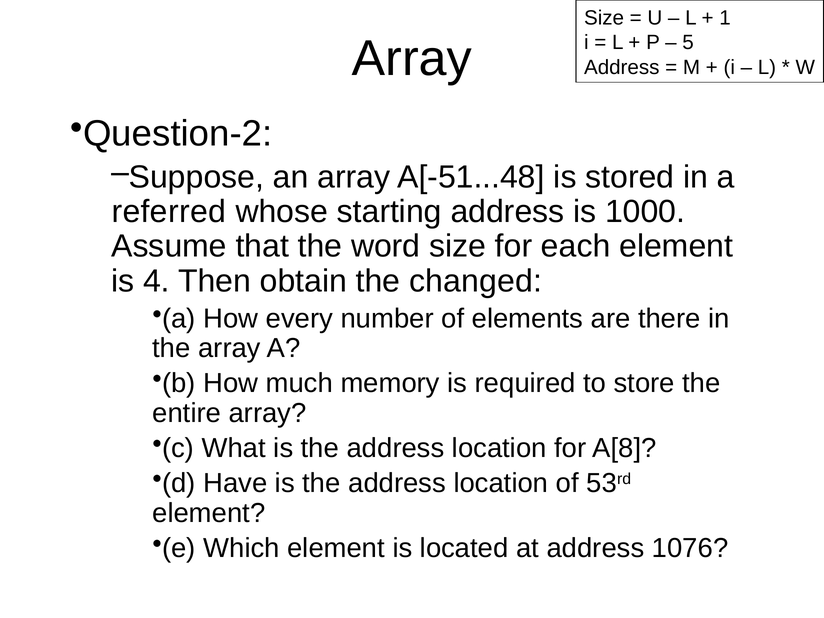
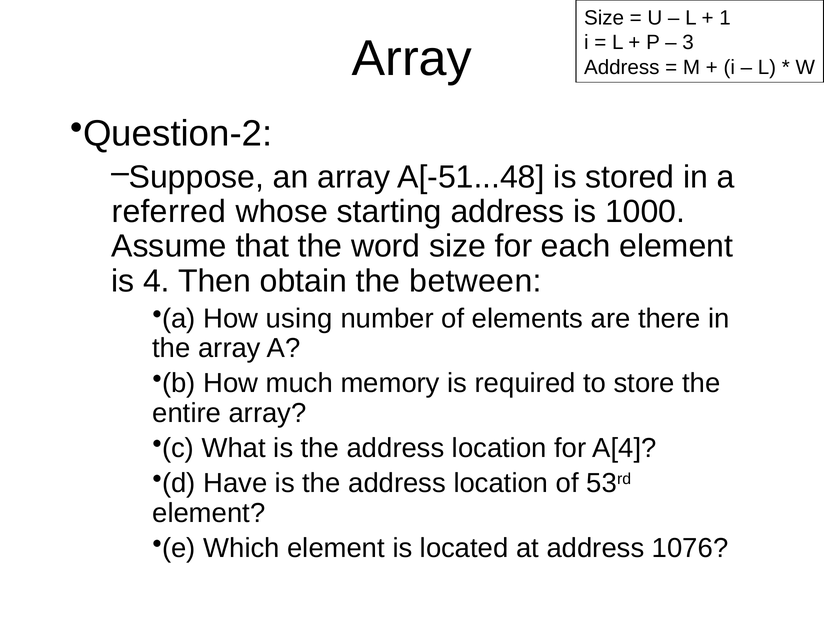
5: 5 -> 3 (688, 43)
changed: changed -> between (476, 281)
every: every -> using (299, 319)
A[8: A[8 -> A[4 (624, 448)
